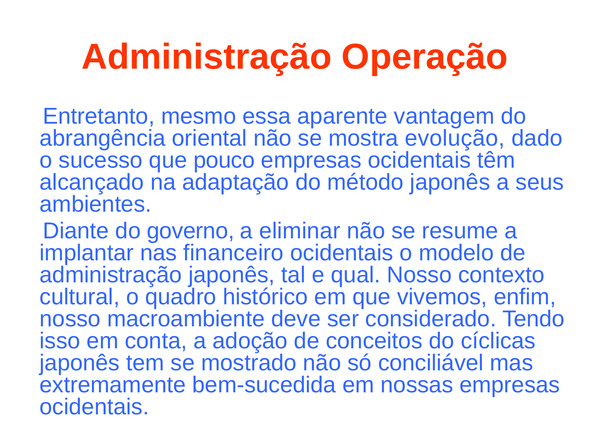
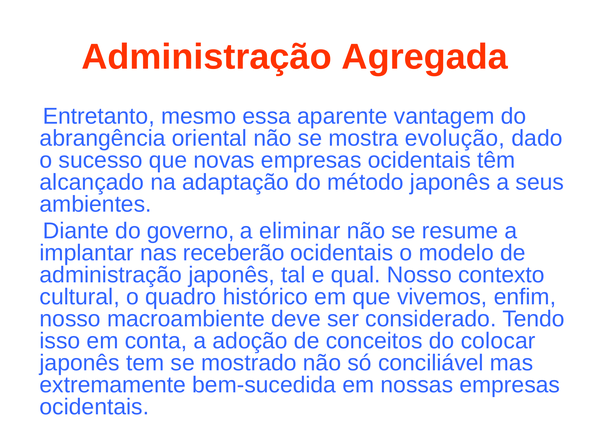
Operação: Operação -> Agregada (425, 57)
pouco: pouco -> novas (224, 160)
financeiro: financeiro -> receberão (234, 253)
cíclicas: cíclicas -> colocar (498, 341)
